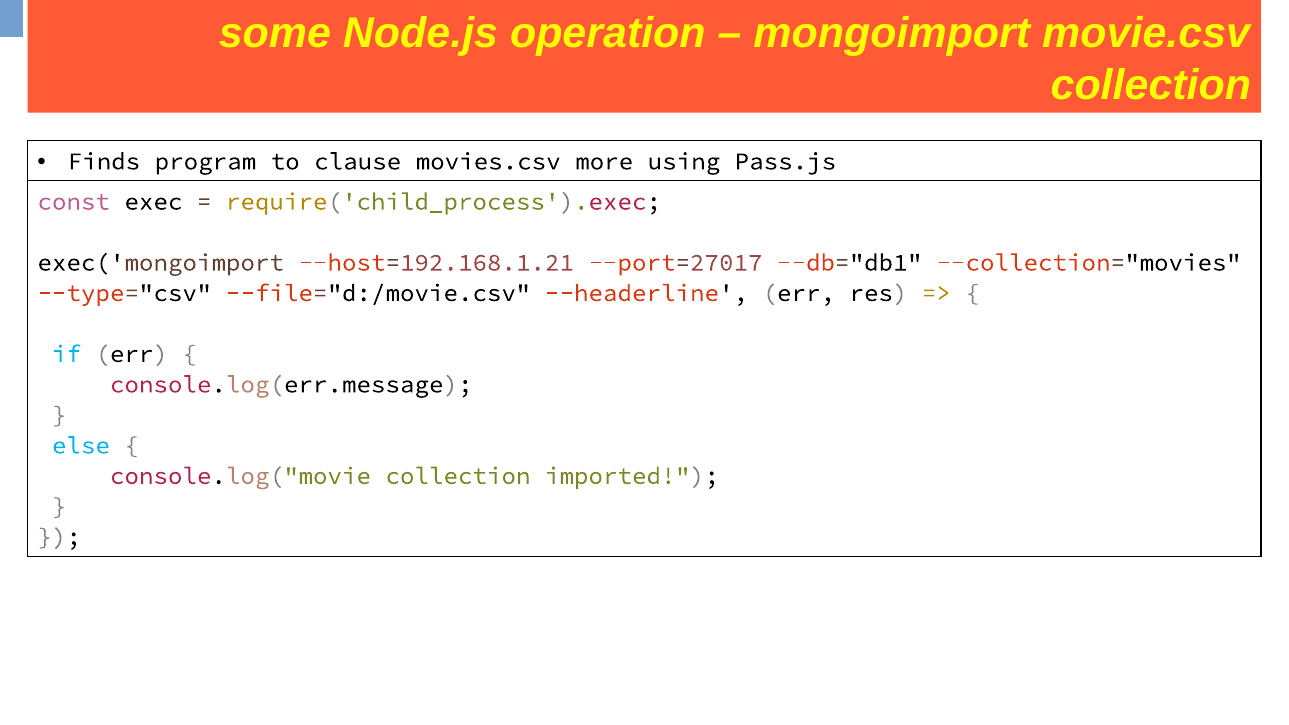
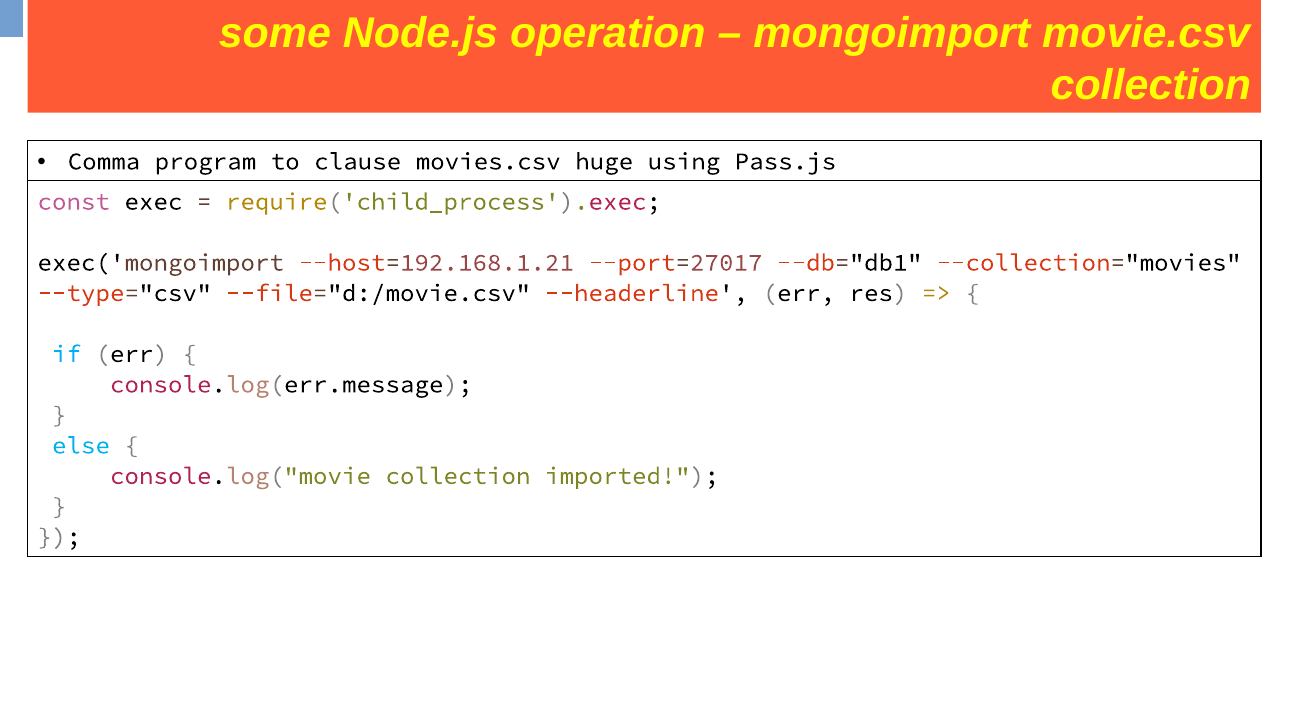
Finds: Finds -> Comma (104, 161)
more: more -> huge (604, 161)
